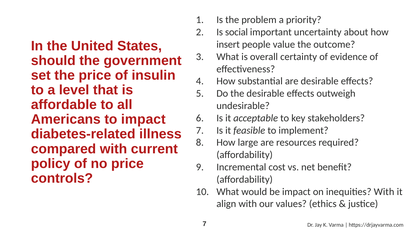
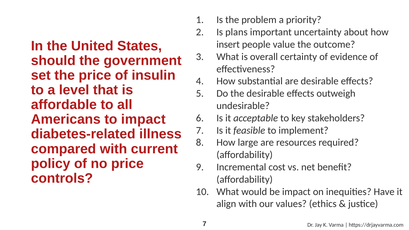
social: social -> plans (236, 32)
inequities With: With -> Have (384, 192)
